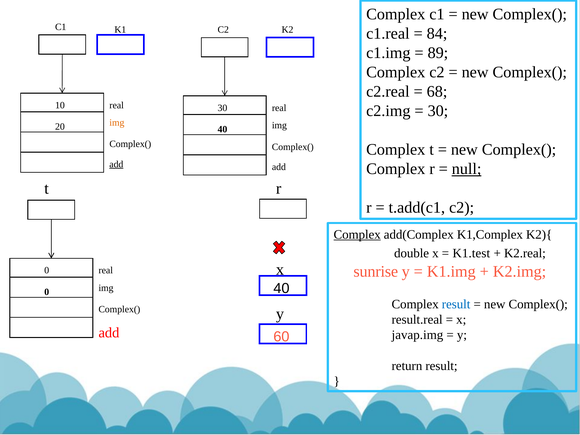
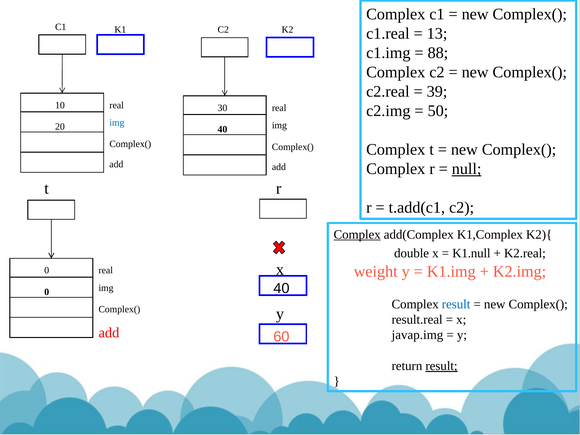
84: 84 -> 13 (437, 33)
89: 89 -> 88 (438, 53)
68: 68 -> 39 (437, 92)
30: 30 -> 50 (438, 111)
img colour: orange -> blue (117, 123)
add underline: present -> none (116, 164)
K1.test: K1.test -> K1.null (471, 253)
sunrise: sunrise -> weight (376, 271)
result underline: none -> present (441, 366)
